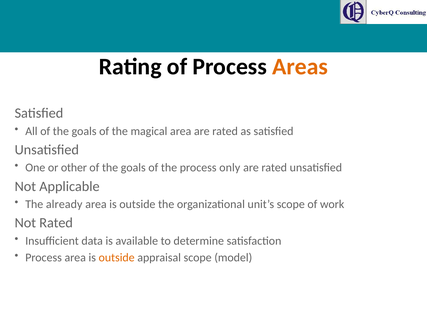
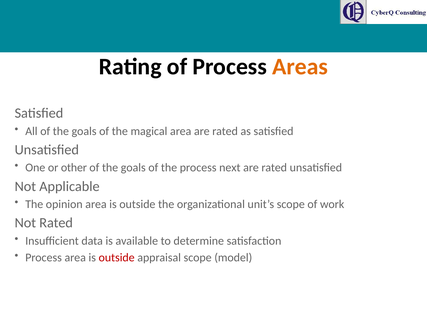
only: only -> next (230, 168)
already: already -> opinion (64, 204)
outside colour: orange -> red (117, 257)
